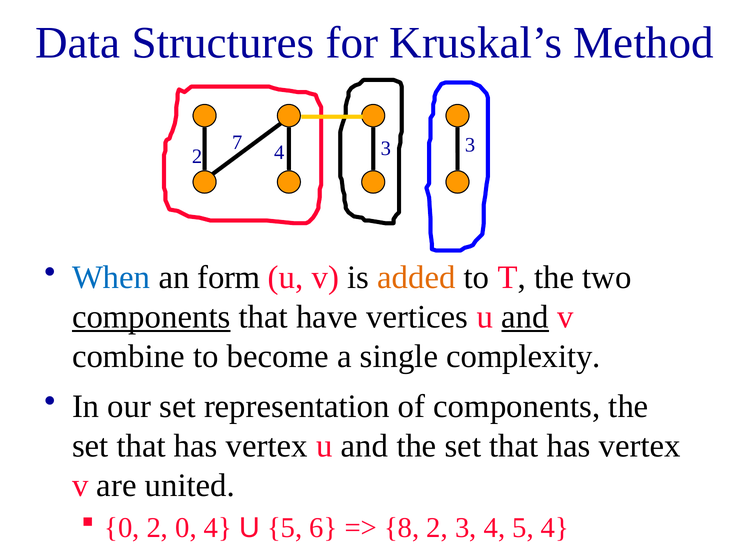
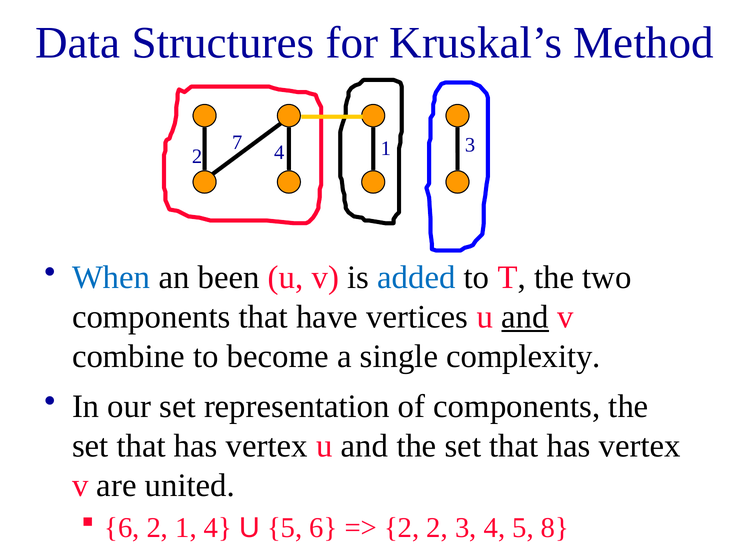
3: 3 -> 1 (386, 149)
form: form -> been (229, 278)
added colour: orange -> blue (416, 278)
components underline: present -> none (151, 317)
0: 0 -> 6 (122, 528)
2 0: 0 -> 1 (186, 528)
8: 8 -> 2 (402, 528)
5 4: 4 -> 8 (555, 528)
